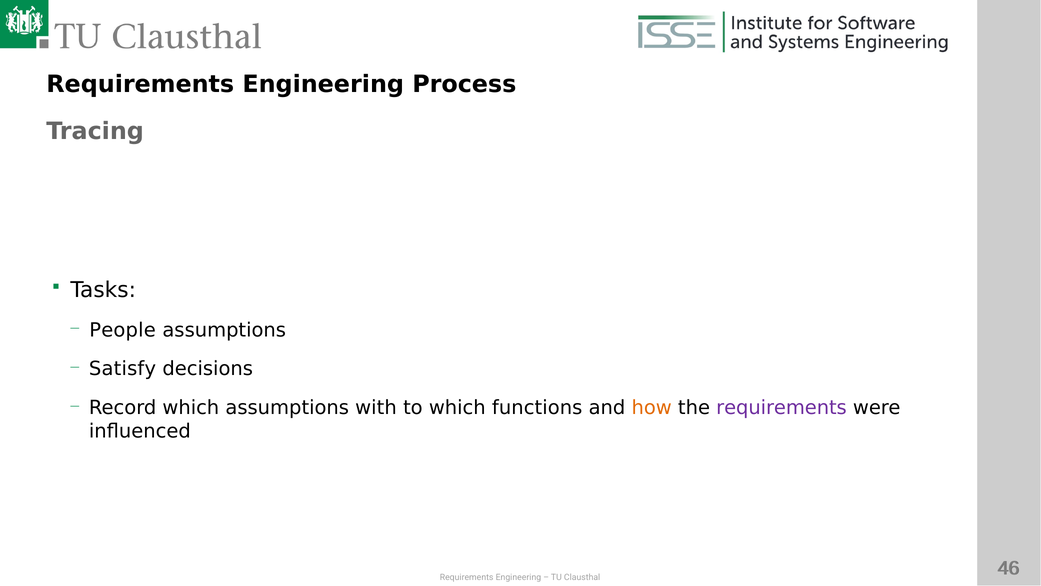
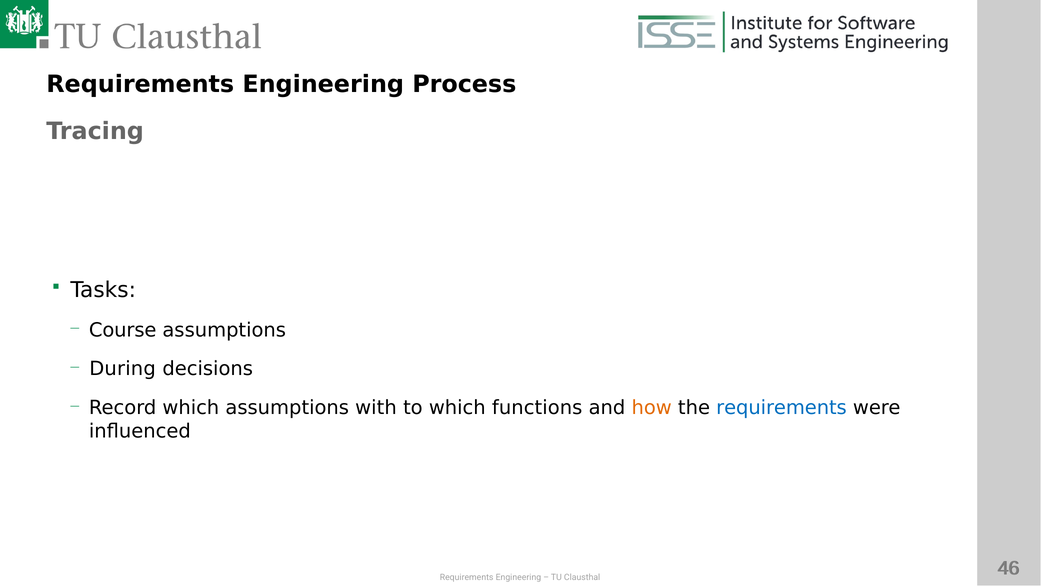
People: People -> Course (123, 330)
Satisfy: Satisfy -> During (123, 369)
requirements colour: purple -> blue (781, 407)
